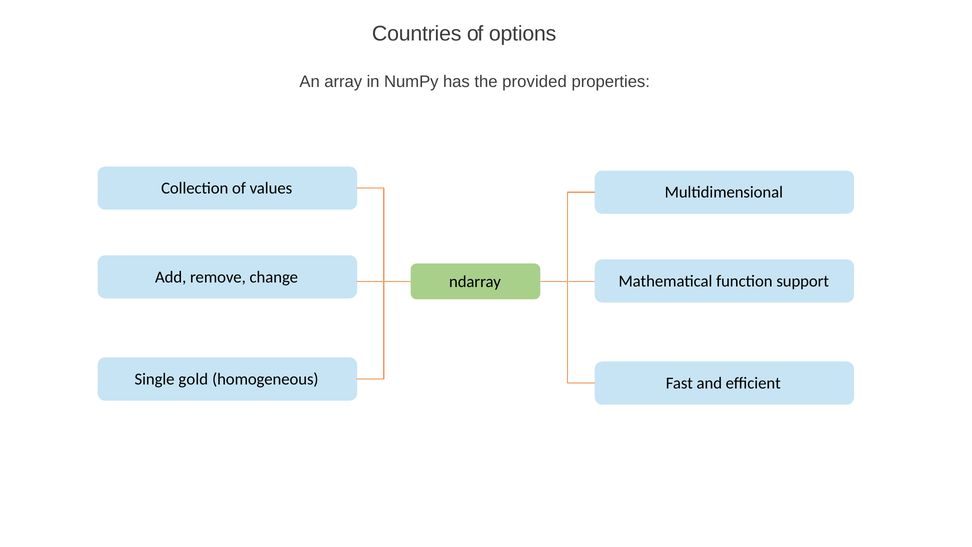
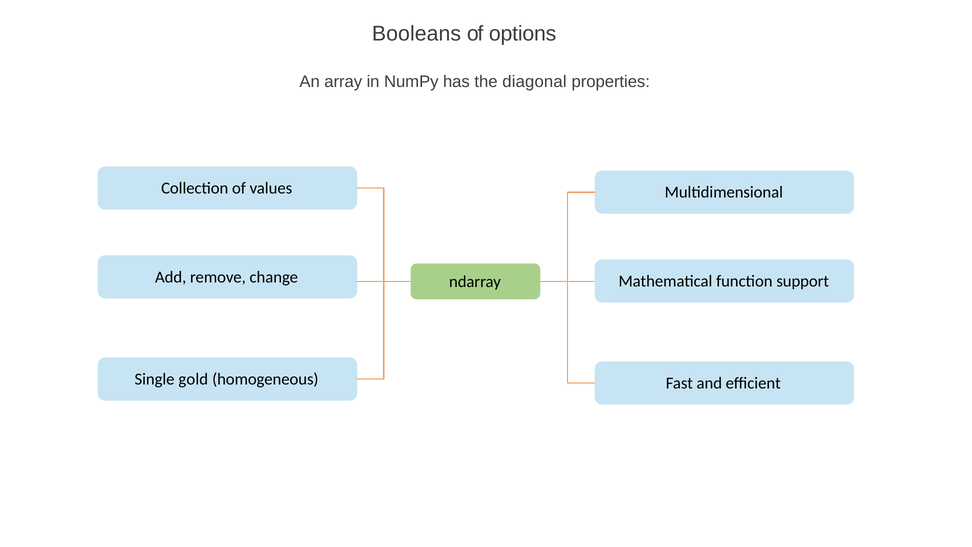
Countries: Countries -> Booleans (417, 34)
provided: provided -> diagonal (534, 82)
